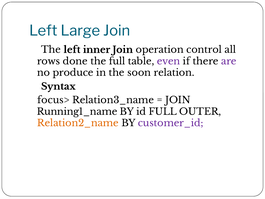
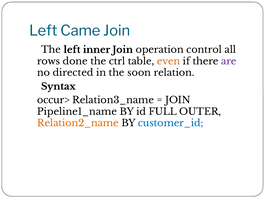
Large: Large -> Came (80, 31)
the full: full -> ctrl (117, 61)
even colour: purple -> orange (169, 61)
produce: produce -> directed (73, 73)
focus>: focus> -> occur> (53, 100)
Running1_name: Running1_name -> Pipeline1_name (77, 112)
customer_id colour: purple -> blue (171, 123)
